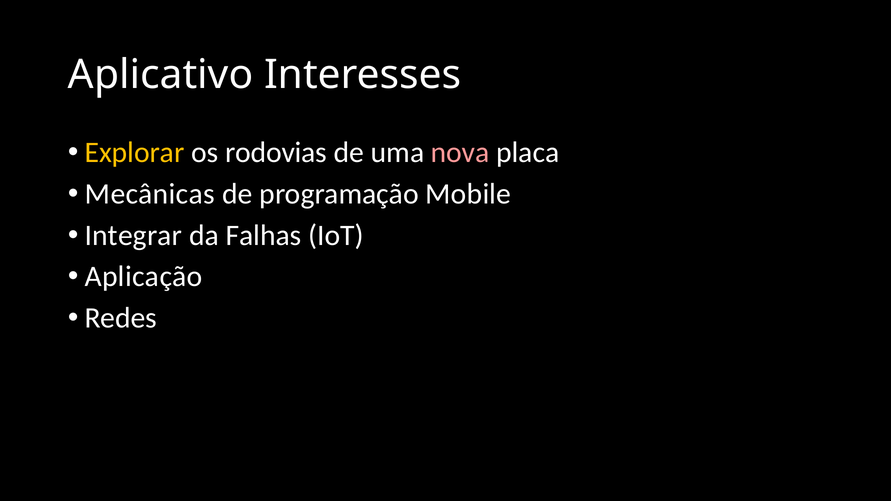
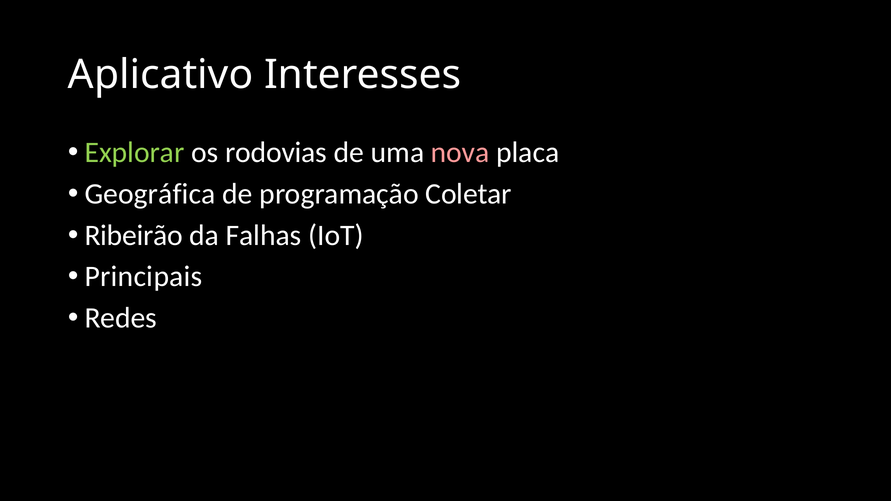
Explorar colour: yellow -> light green (135, 153)
Mecânicas: Mecânicas -> Geográfica (150, 194)
Mobile: Mobile -> Coletar (468, 194)
Integrar: Integrar -> Ribeirão (134, 235)
Aplicação: Aplicação -> Principais (144, 277)
